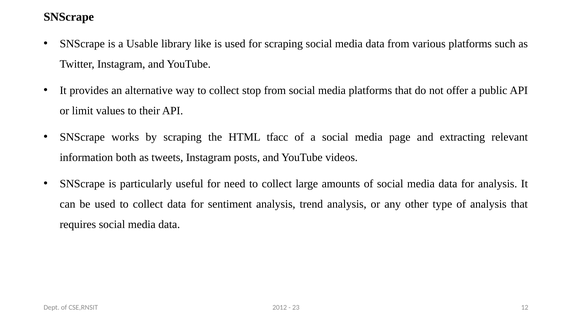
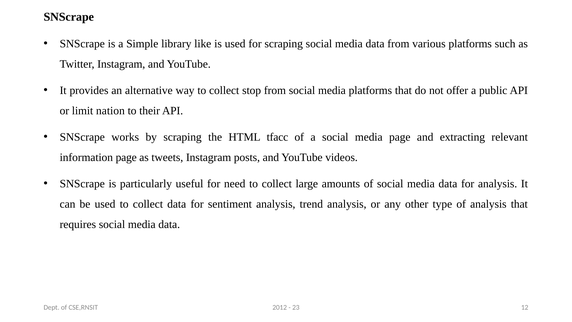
Usable: Usable -> Simple (142, 44)
values: values -> nation (110, 111)
information both: both -> page (126, 157)
